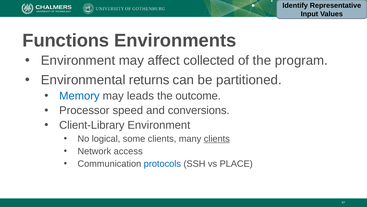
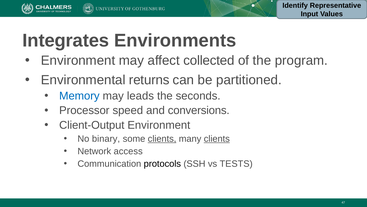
Functions: Functions -> Integrates (66, 41)
outcome: outcome -> seconds (198, 96)
Client-Library: Client-Library -> Client-Output (92, 125)
logical: logical -> binary (106, 138)
clients underline: none -> present (162, 138)
protocols colour: blue -> black (162, 163)
PLACE: PLACE -> TESTS (236, 163)
